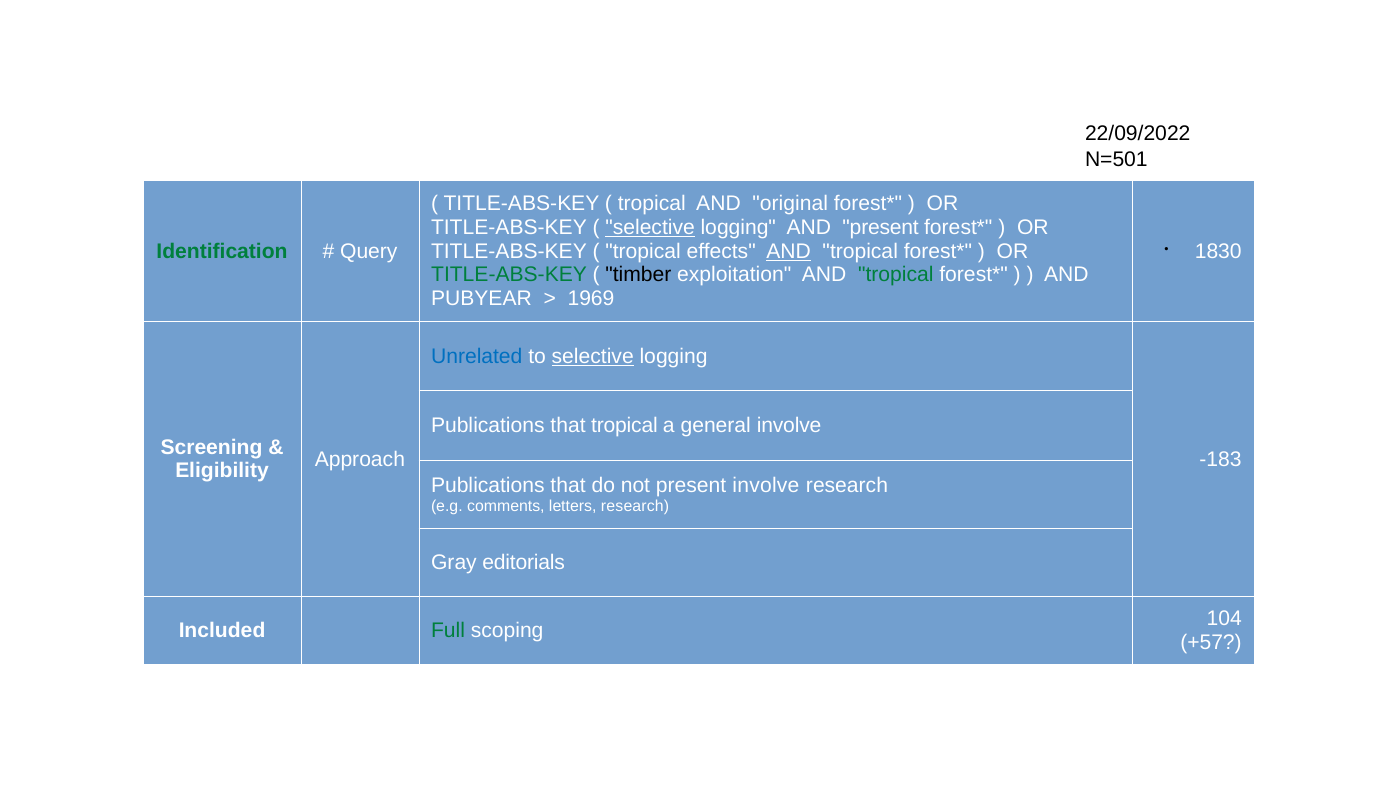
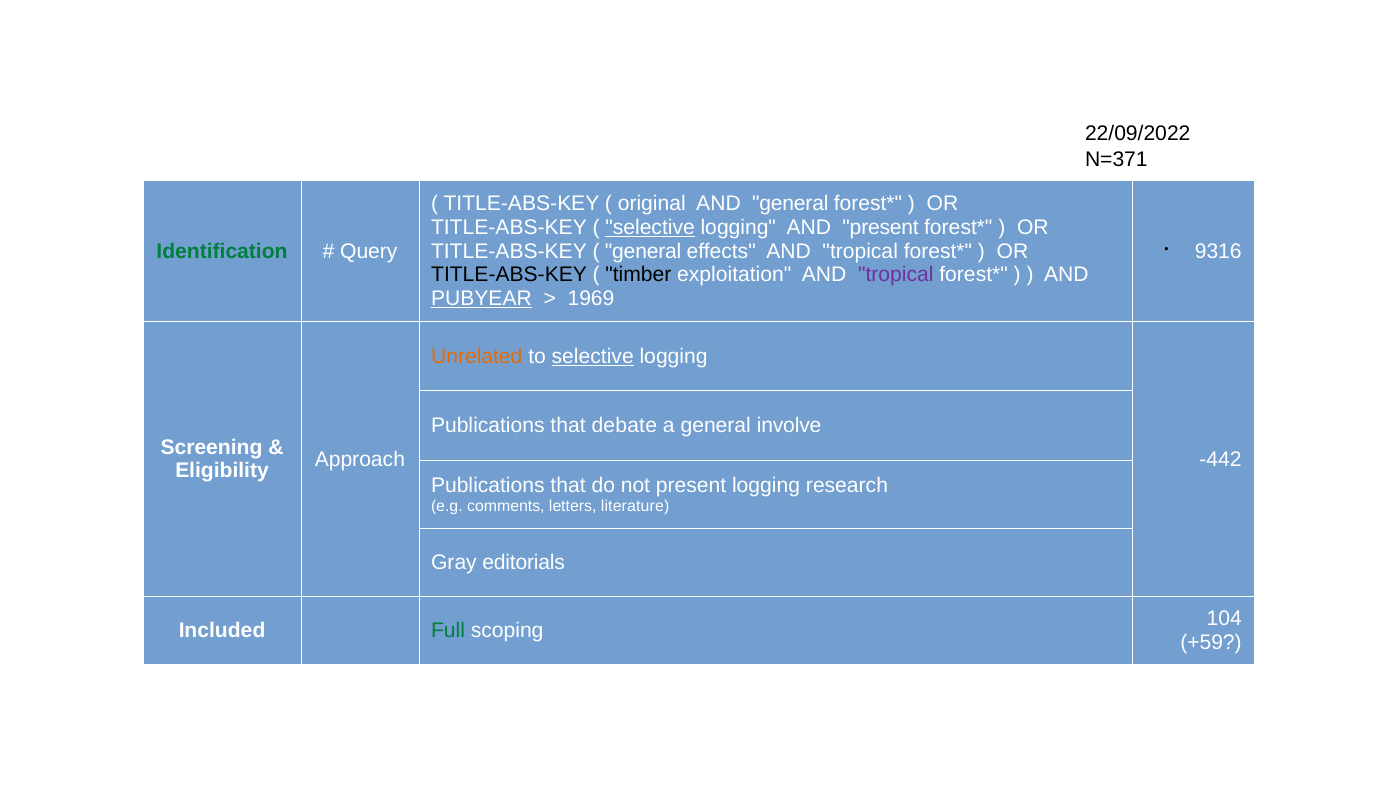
N=501: N=501 -> N=371 (1116, 159)
tropical: tropical -> original (652, 204)
AND original: original -> general (790, 204)
tropical: tropical -> general (643, 251)
AND underline: present -> none (789, 251)
1830: 1830 -> 9316 (1218, 251)
TITLE-ABS-KEY colour: green -> black (509, 275)
tropical colour: green -> purple (896, 275)
PUBYEAR underline: none -> present (481, 298)
Unrelated colour: blue -> orange (477, 356)
that tropical: tropical -> debate (624, 425)
-183: -183 -> -442 (1221, 459)
present involve: involve -> logging (766, 485)
letters research: research -> literature (635, 506)
+57: +57 -> +59 (1211, 642)
